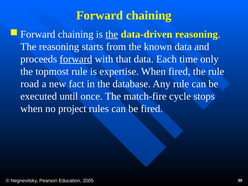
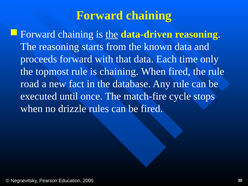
forward underline: present -> none (76, 59)
is expertise: expertise -> chaining (119, 72)
project: project -> drizzle (72, 109)
